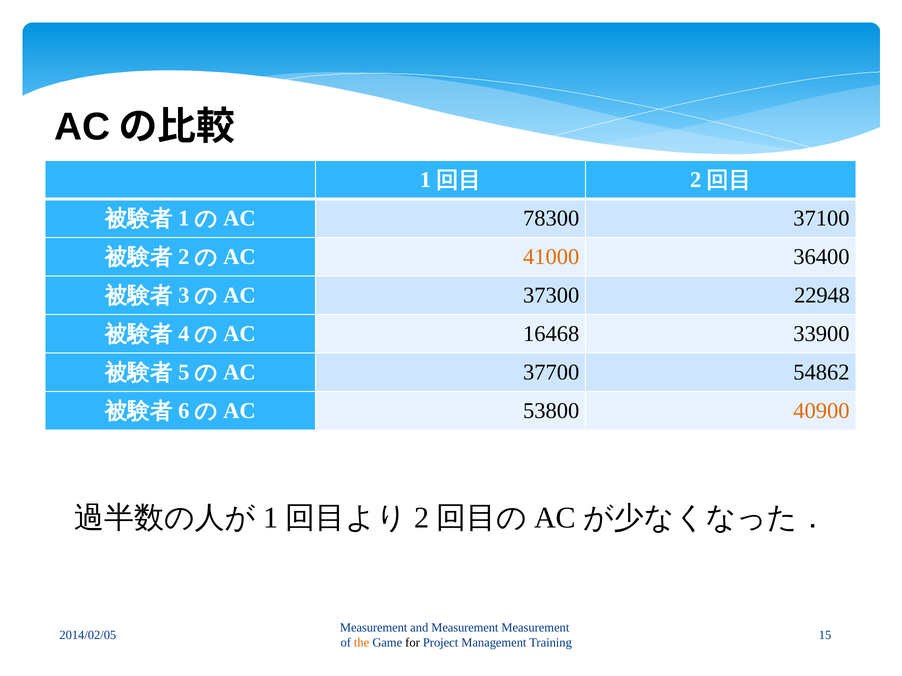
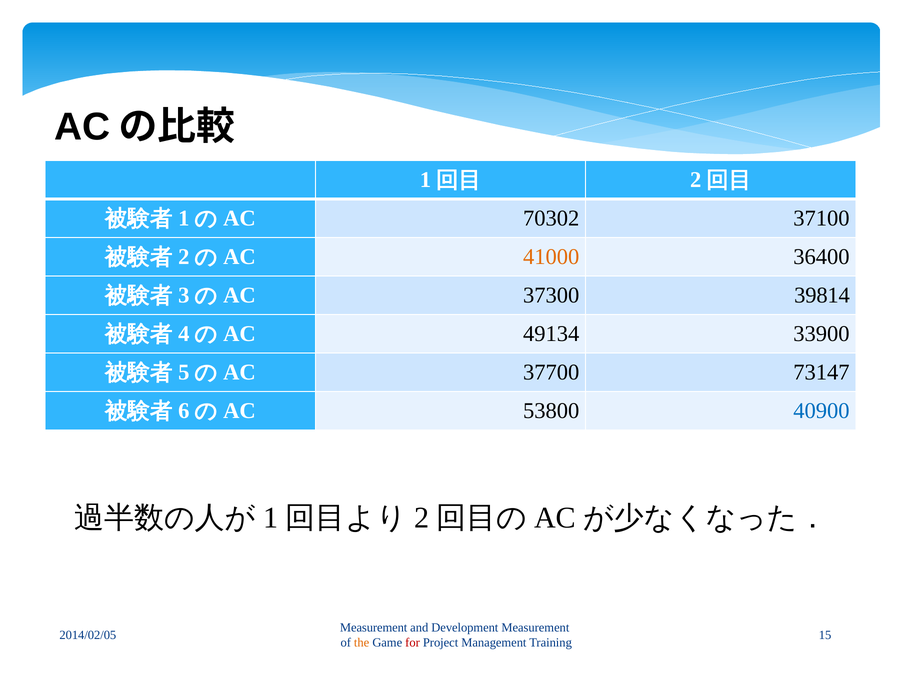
78300: 78300 -> 70302 (551, 219)
22948: 22948 -> 39814 (822, 296)
16468: 16468 -> 49134 (551, 334)
54862: 54862 -> 73147 (821, 373)
40900 colour: orange -> blue (821, 411)
and Measurement: Measurement -> Development (465, 628)
for colour: black -> red (413, 643)
